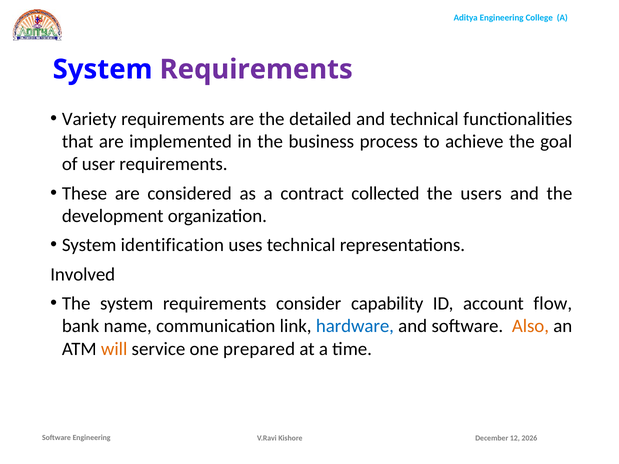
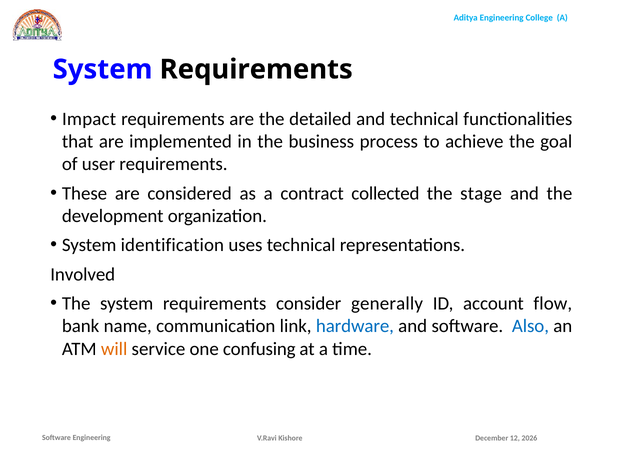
Requirements colour: purple -> black (256, 69)
Variety: Variety -> Impact (89, 119)
users: users -> stage (481, 193)
capability: capability -> generally (387, 304)
Also colour: orange -> blue (530, 326)
prepared: prepared -> confusing (259, 349)
